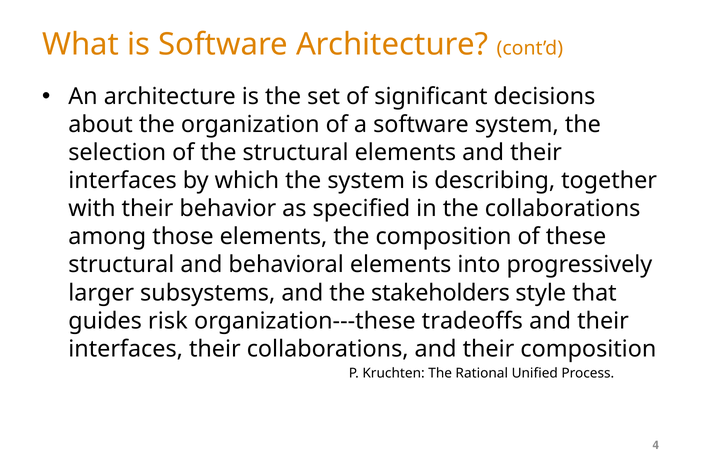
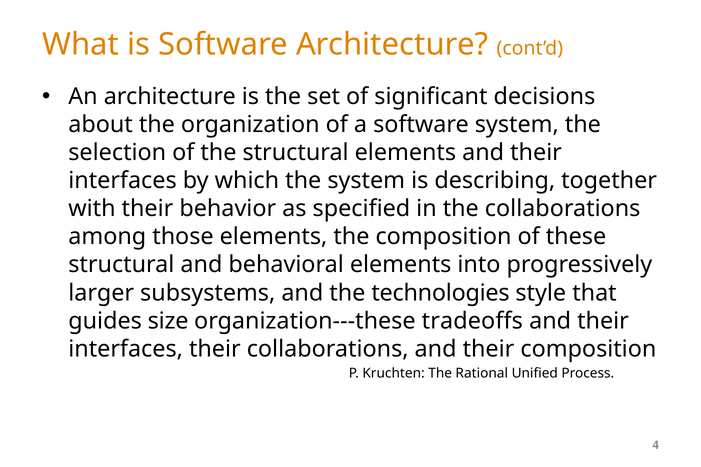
stakeholders: stakeholders -> technologies (441, 293)
risk: risk -> size (168, 321)
